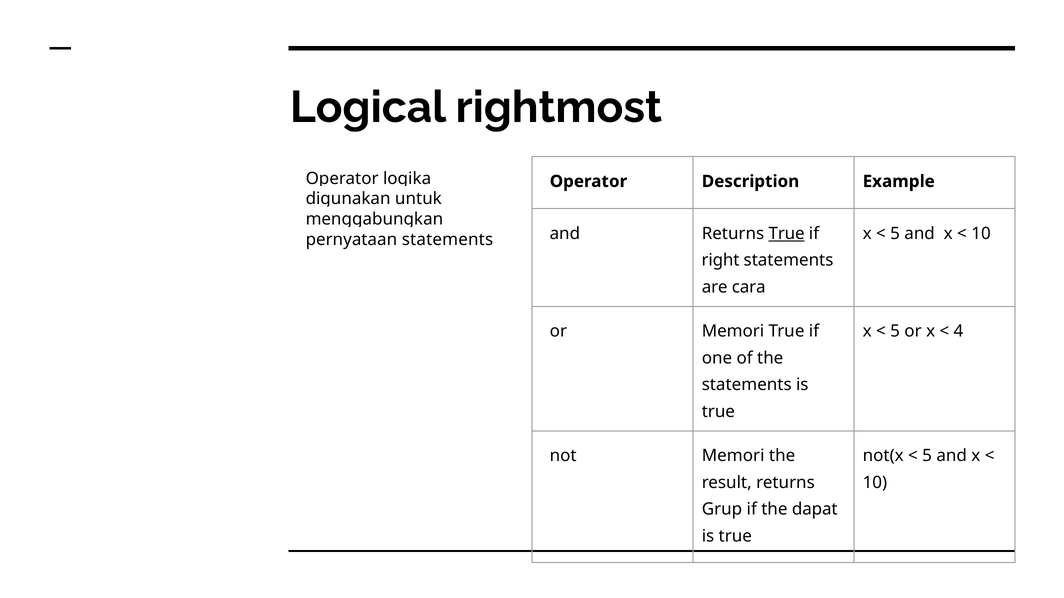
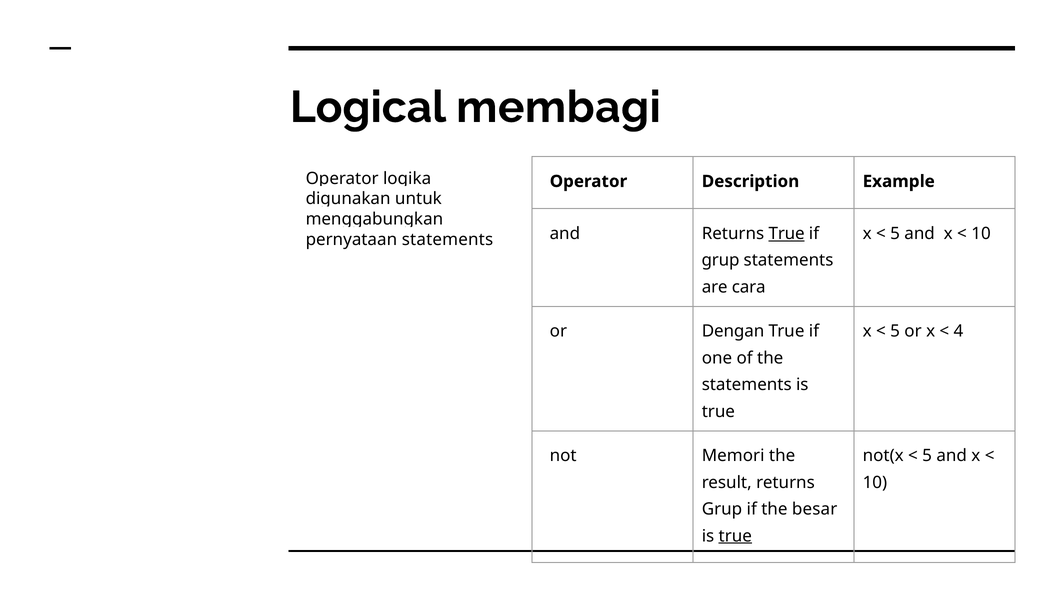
rightmost: rightmost -> membagi (558, 107)
right: right -> grup (721, 260)
or Memori: Memori -> Dengan (733, 332)
dapat: dapat -> besar (815, 510)
true underline: none -> present (735, 536)
